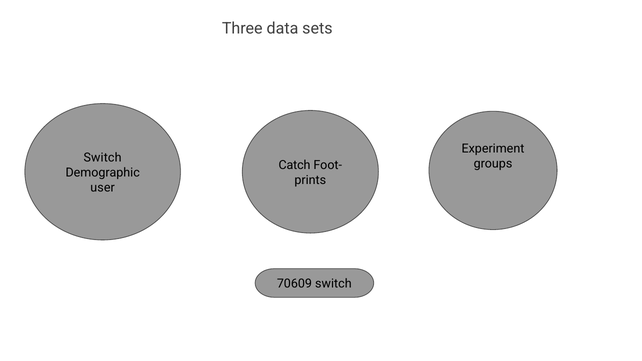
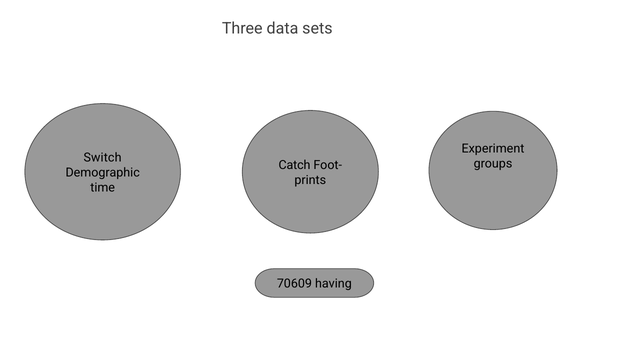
user: user -> time (103, 188)
70609 switch: switch -> having (333, 284)
